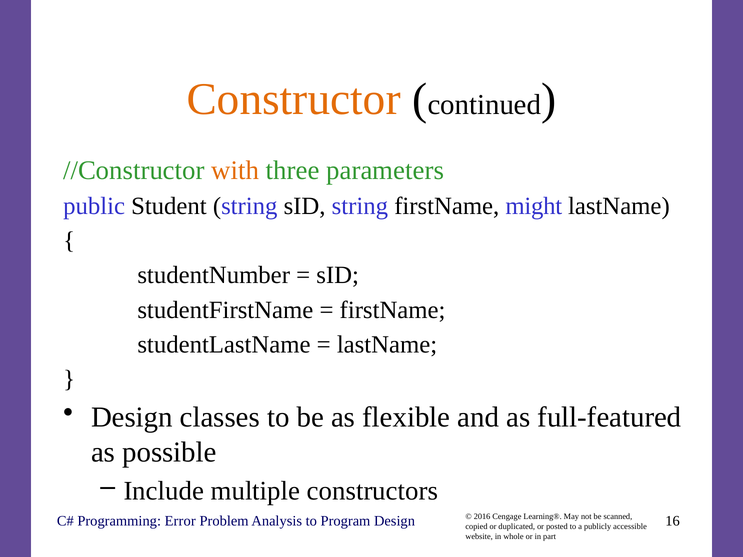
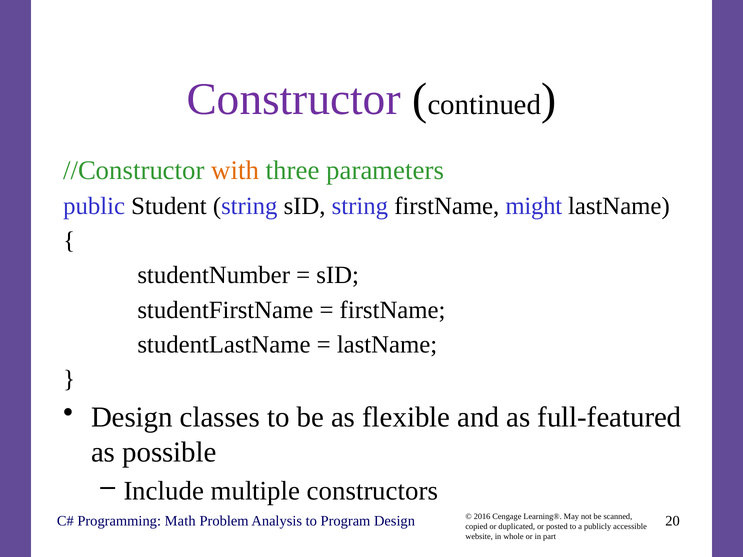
Constructor colour: orange -> purple (294, 99)
Error: Error -> Math (180, 521)
16: 16 -> 20 (673, 521)
